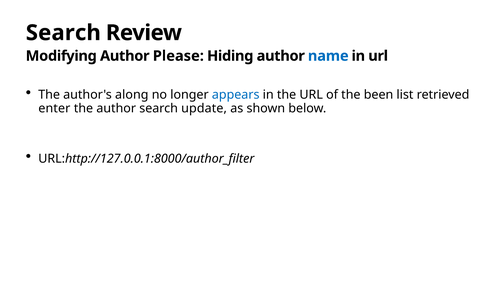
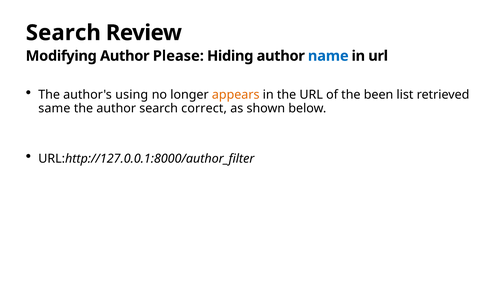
along: along -> using (132, 95)
appears colour: blue -> orange (236, 95)
enter: enter -> same (54, 108)
update: update -> correct (204, 108)
